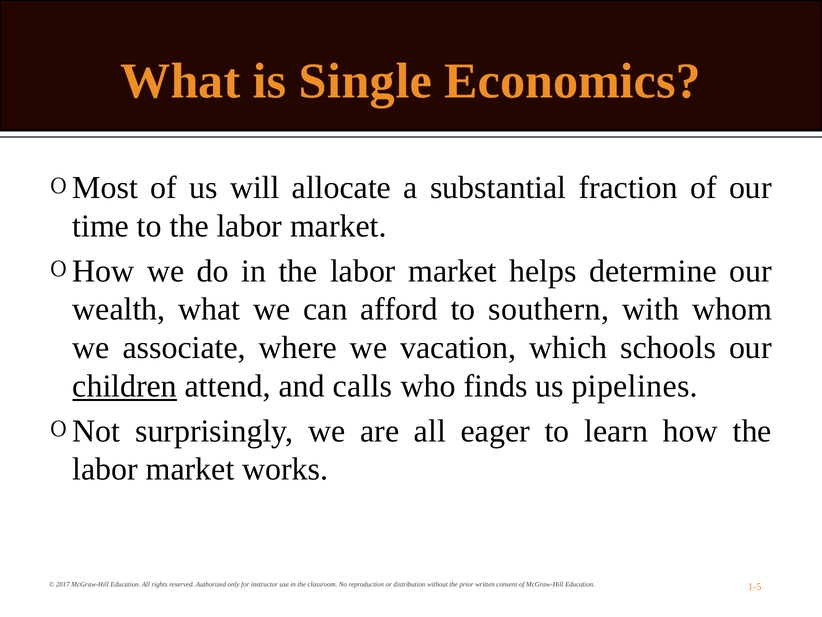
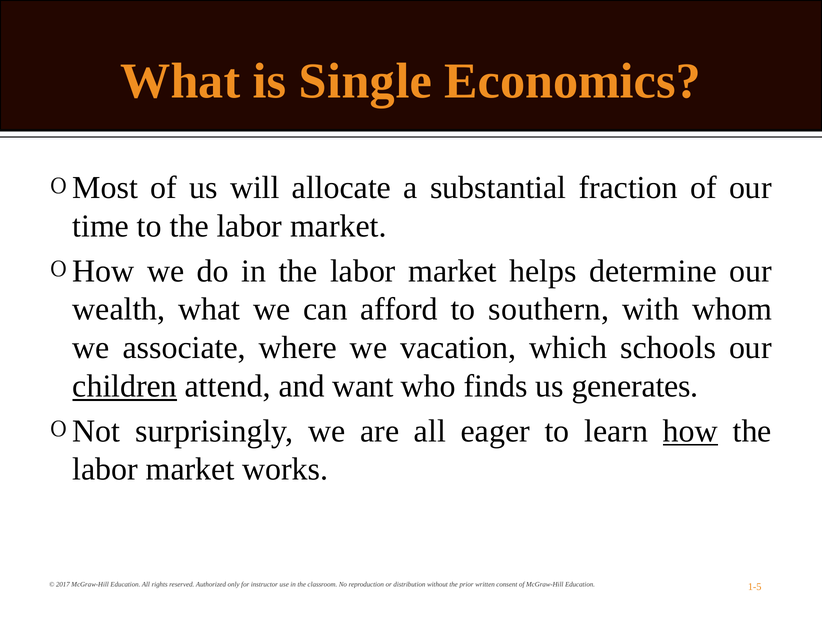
calls: calls -> want (363, 386)
pipelines: pipelines -> generates (635, 386)
how underline: none -> present (690, 431)
